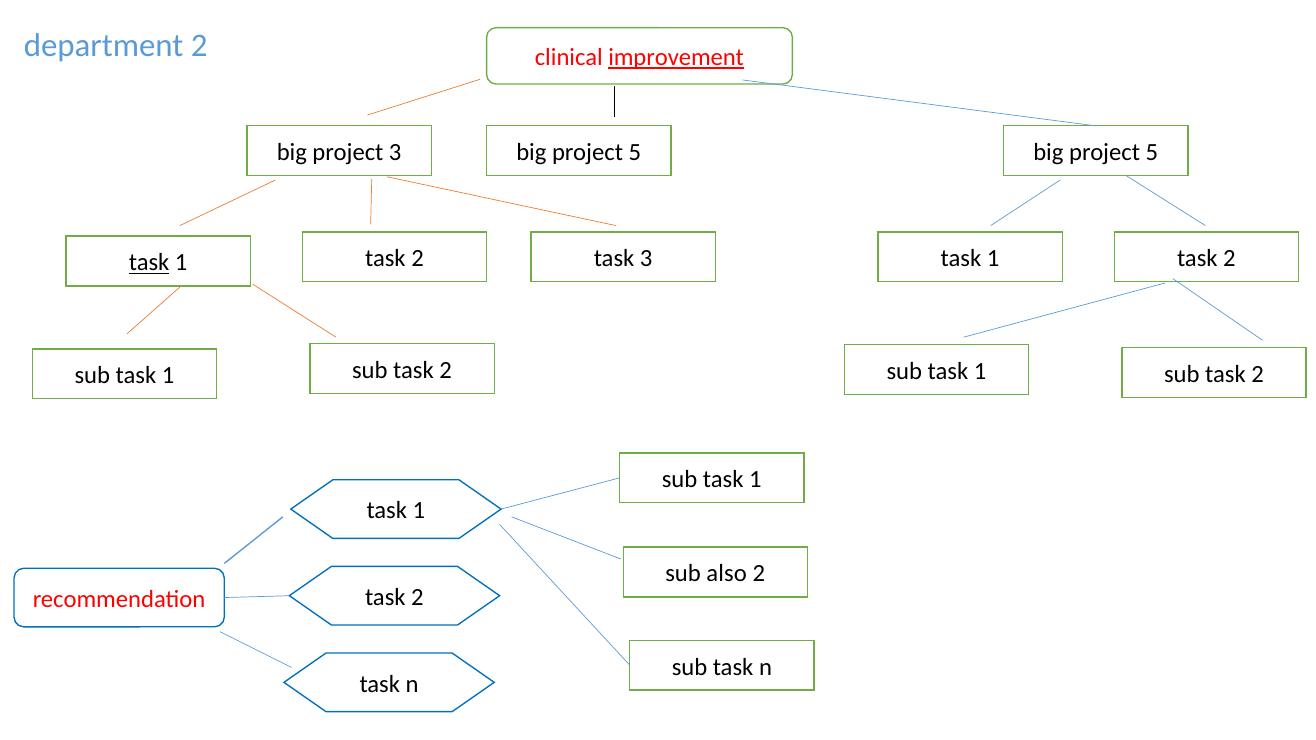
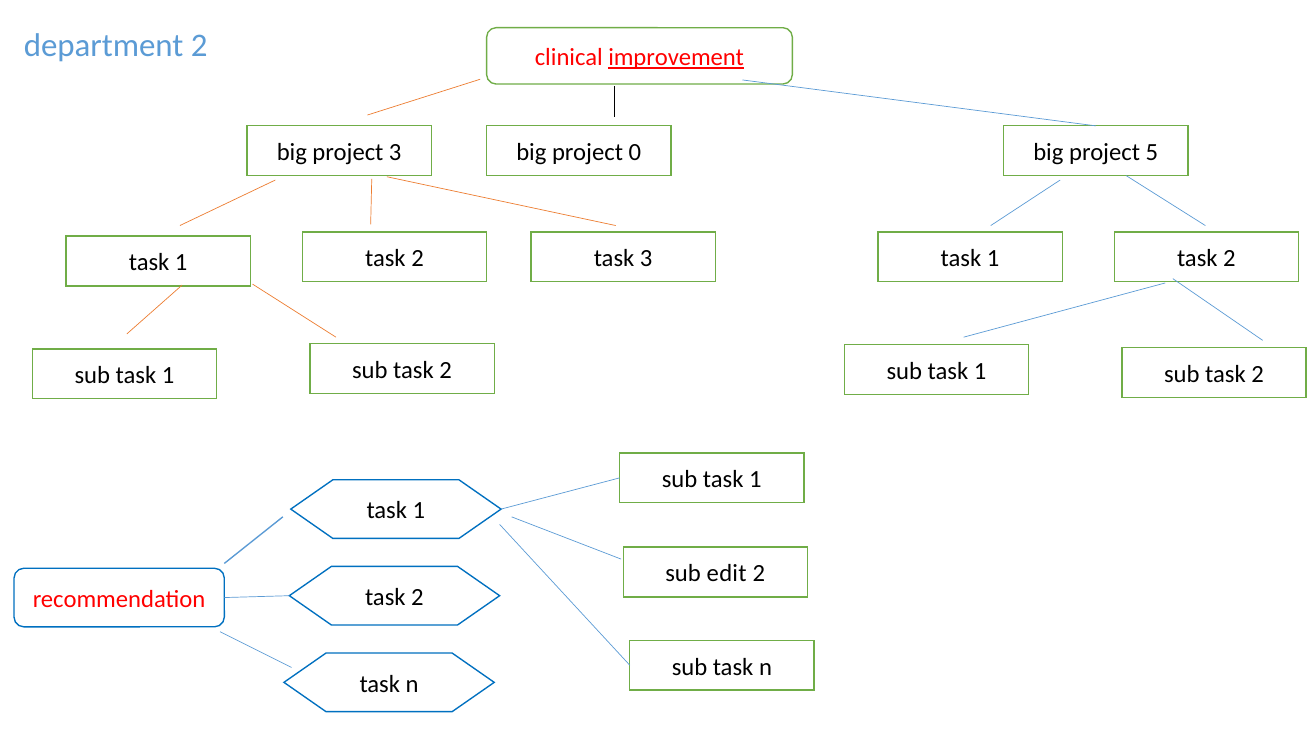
3 big project 5: 5 -> 0 (635, 152)
task underline: present -> none (149, 263)
also: also -> edit (727, 574)
